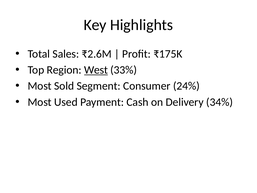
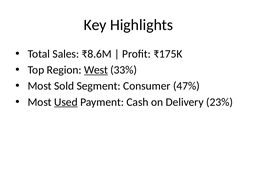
₹2.6M: ₹2.6M -> ₹8.6M (97, 54)
24%: 24% -> 47% (186, 86)
Used underline: none -> present (66, 102)
34%: 34% -> 23% (220, 102)
